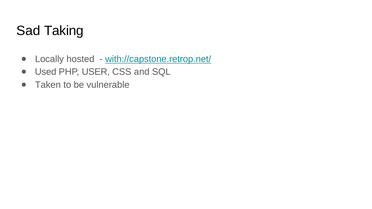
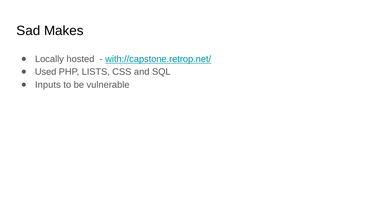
Taking: Taking -> Makes (64, 31)
USER: USER -> LISTS (96, 72)
Taken: Taken -> Inputs (48, 85)
